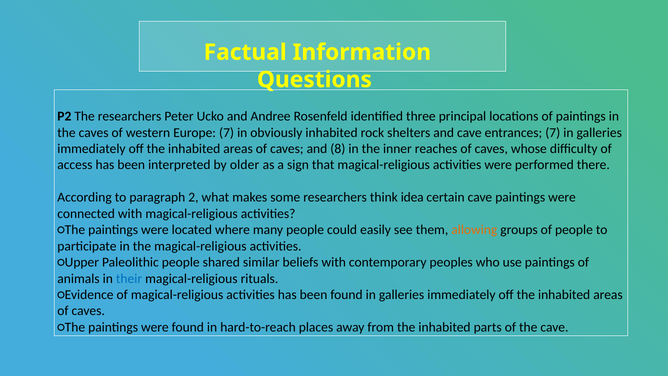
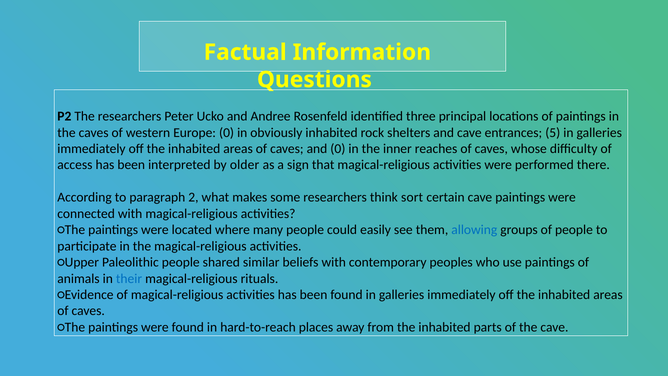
Europe 7: 7 -> 0 (227, 133)
entrances 7: 7 -> 5 (553, 133)
and 8: 8 -> 0 (338, 149)
idea: idea -> sort (412, 197)
allowing colour: orange -> blue (474, 230)
